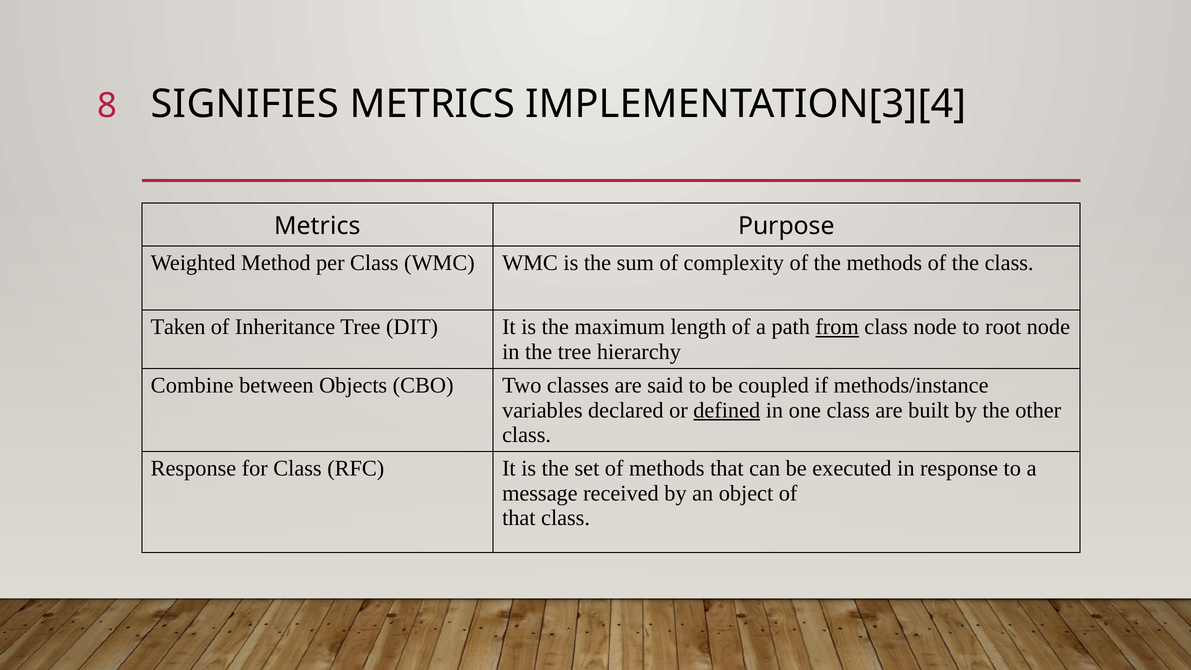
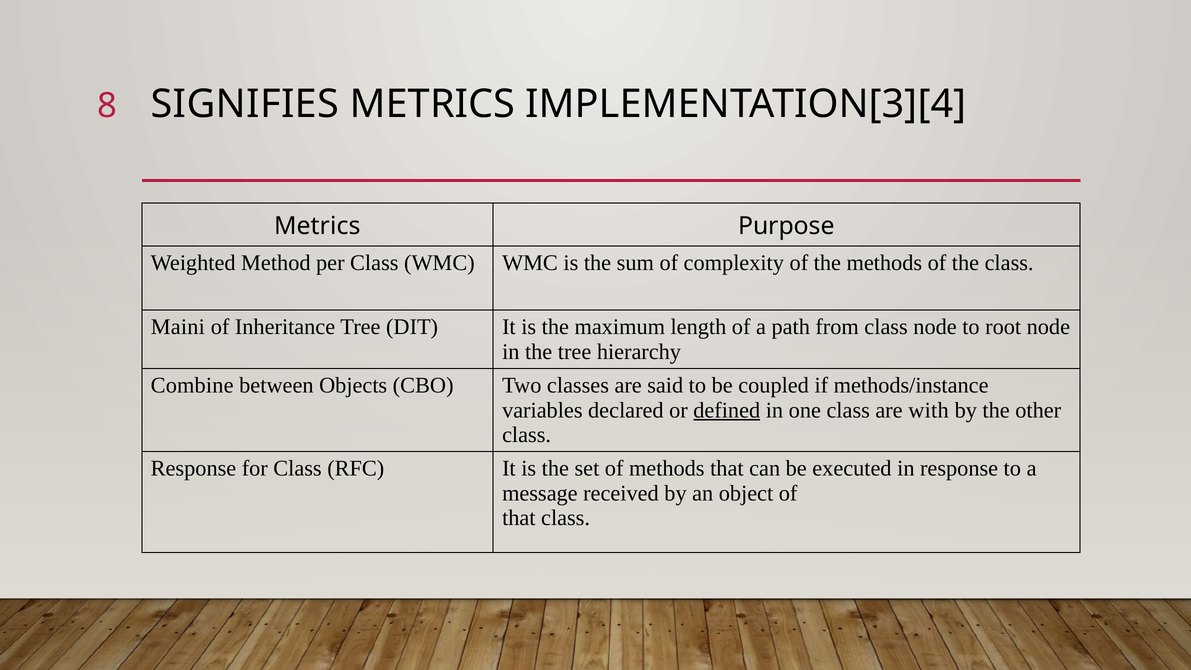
Taken: Taken -> Maini (178, 327)
from underline: present -> none (837, 327)
built: built -> with (929, 410)
